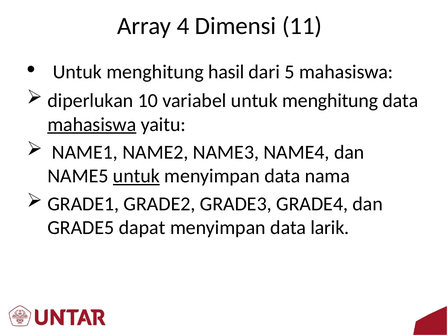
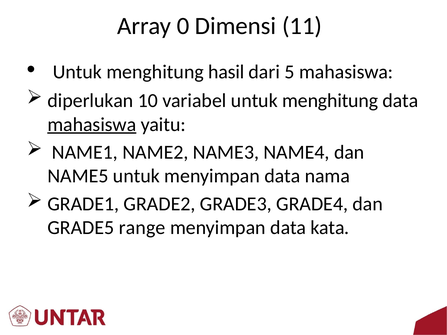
4: 4 -> 0 (183, 26)
untuk underline: present -> none (136, 176)
dapat: dapat -> range (142, 228)
larik: larik -> kata (330, 228)
